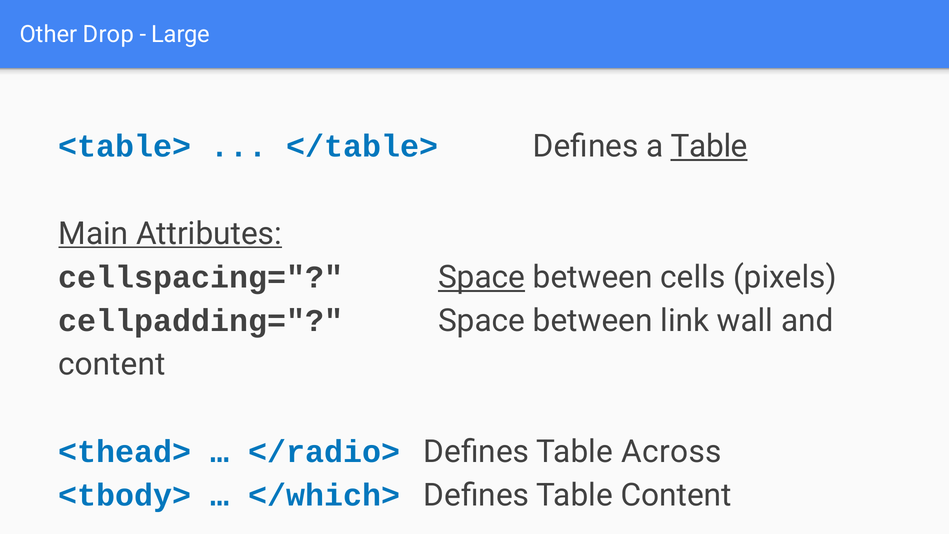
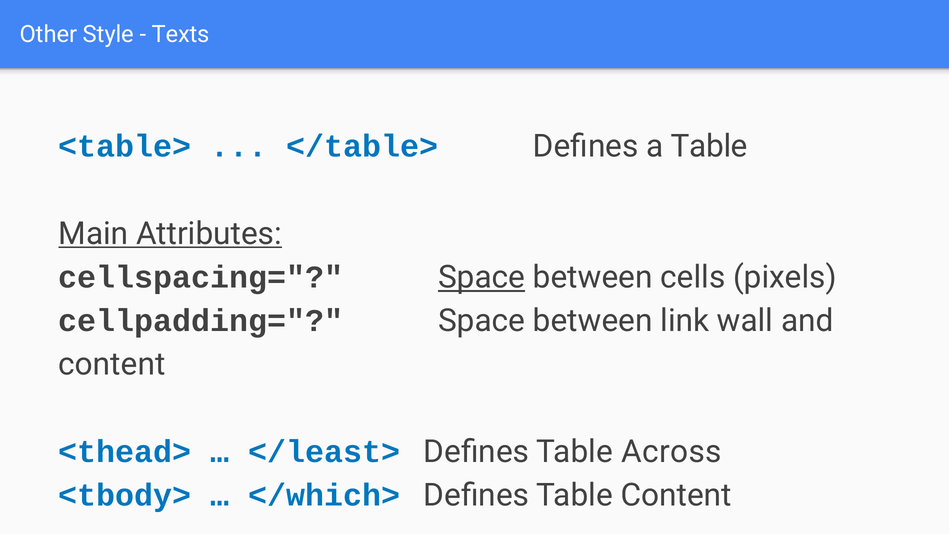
Drop: Drop -> Style (108, 35)
Large: Large -> Texts (181, 35)
Table underline: present -> none (709, 146)
</radio>: </radio> -> </least> (324, 452)
